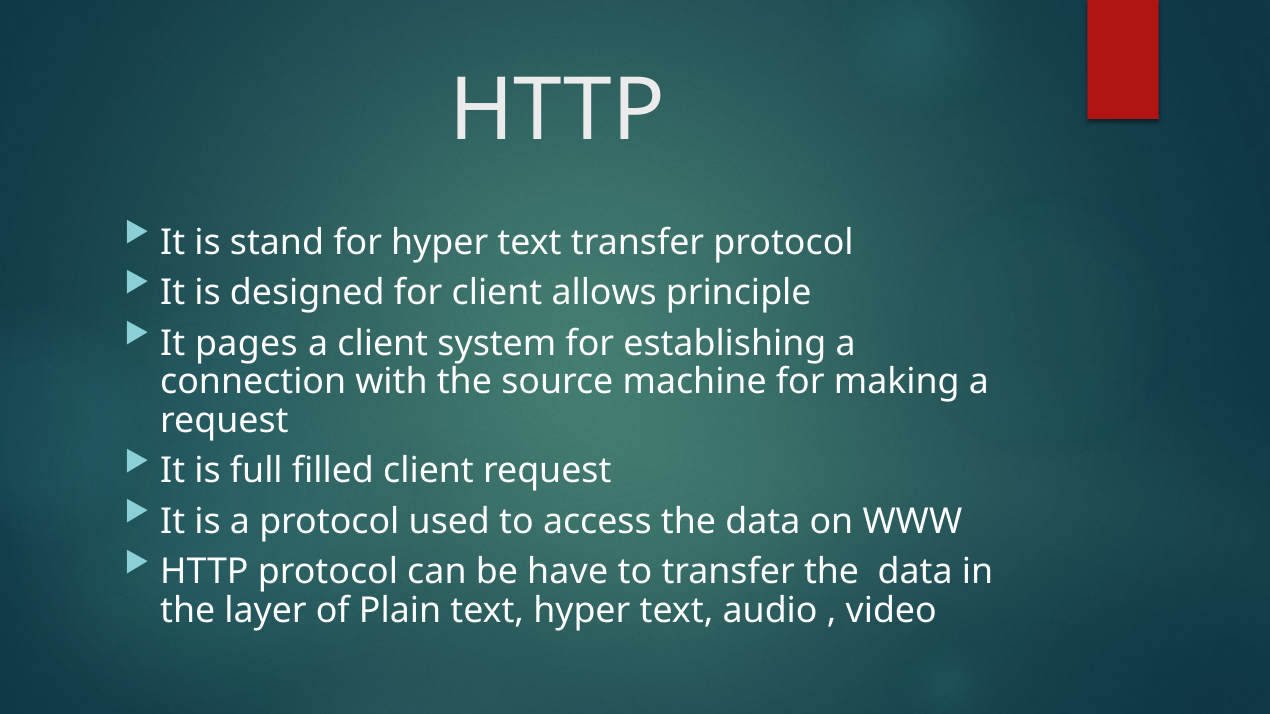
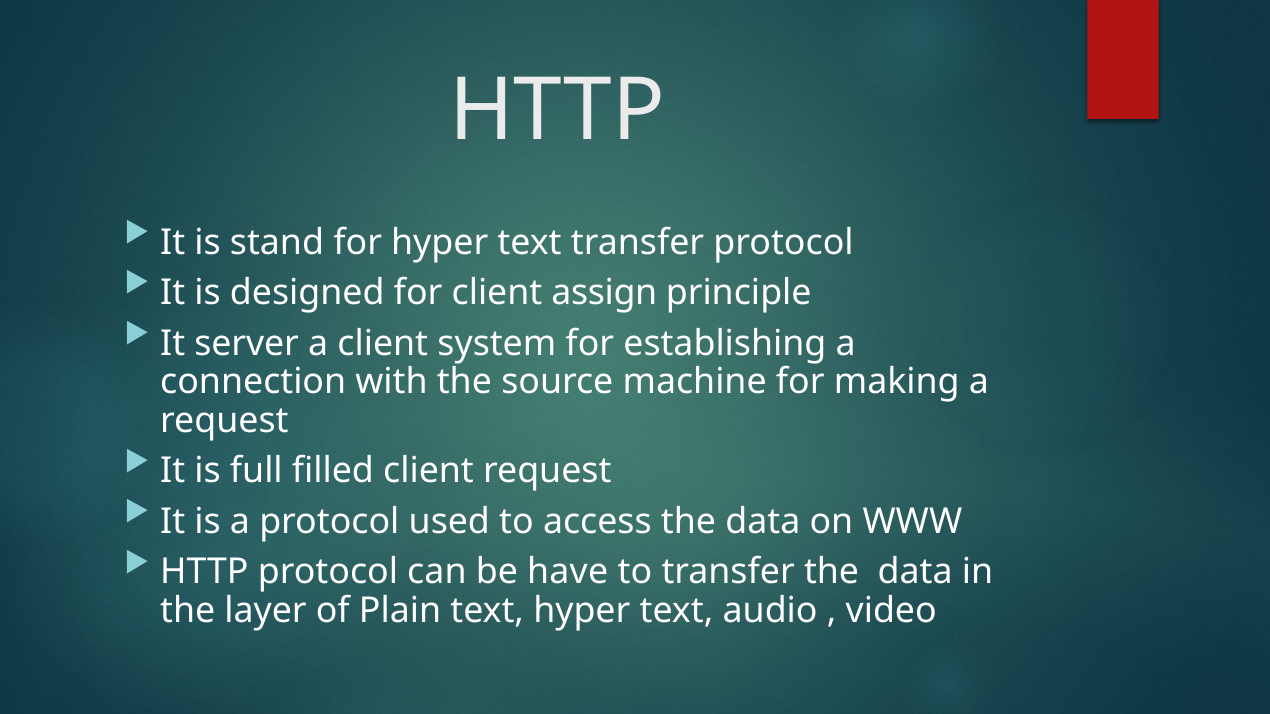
allows: allows -> assign (604, 293)
pages: pages -> server (247, 344)
